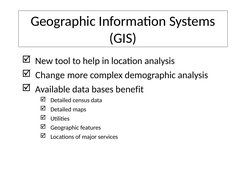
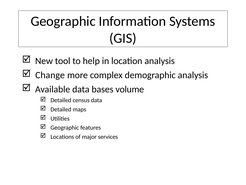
benefit: benefit -> volume (130, 89)
